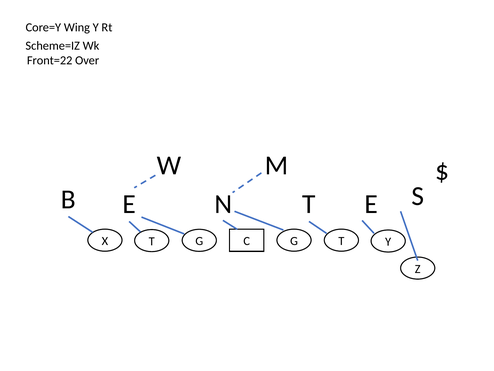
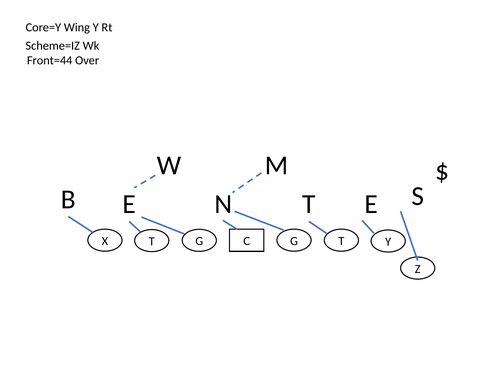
Front=22: Front=22 -> Front=44 (50, 60)
